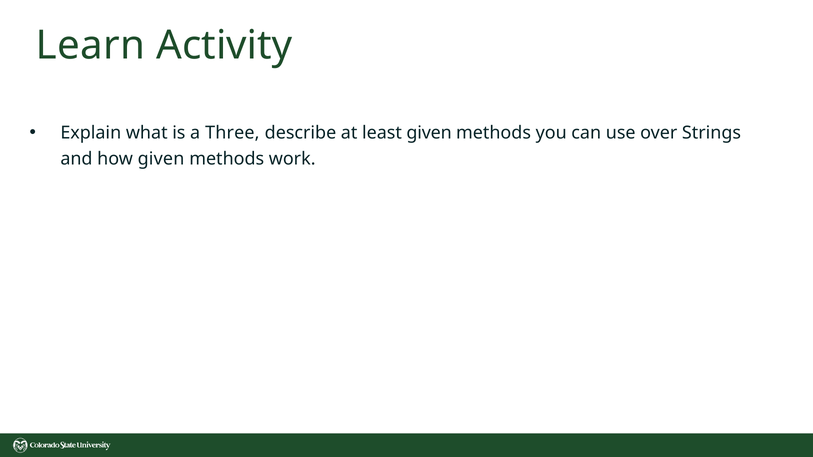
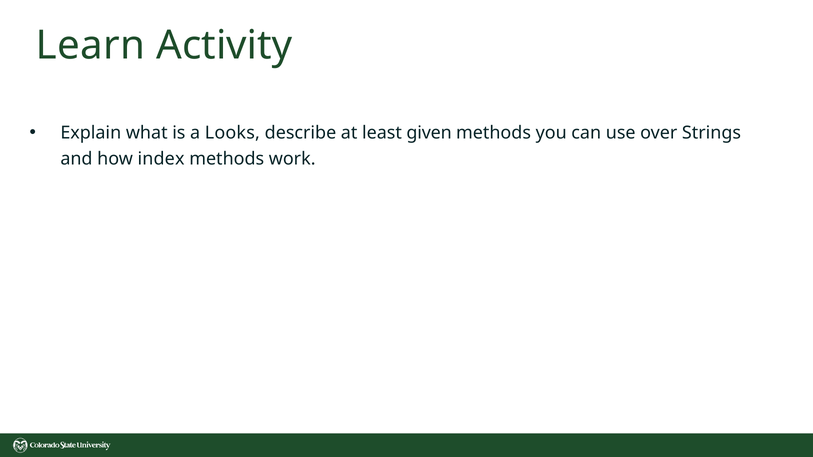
Three: Three -> Looks (232, 133)
how given: given -> index (161, 159)
